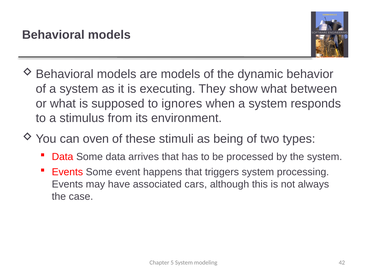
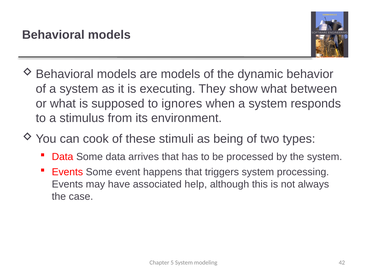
oven: oven -> cook (96, 139)
cars: cars -> help (196, 185)
